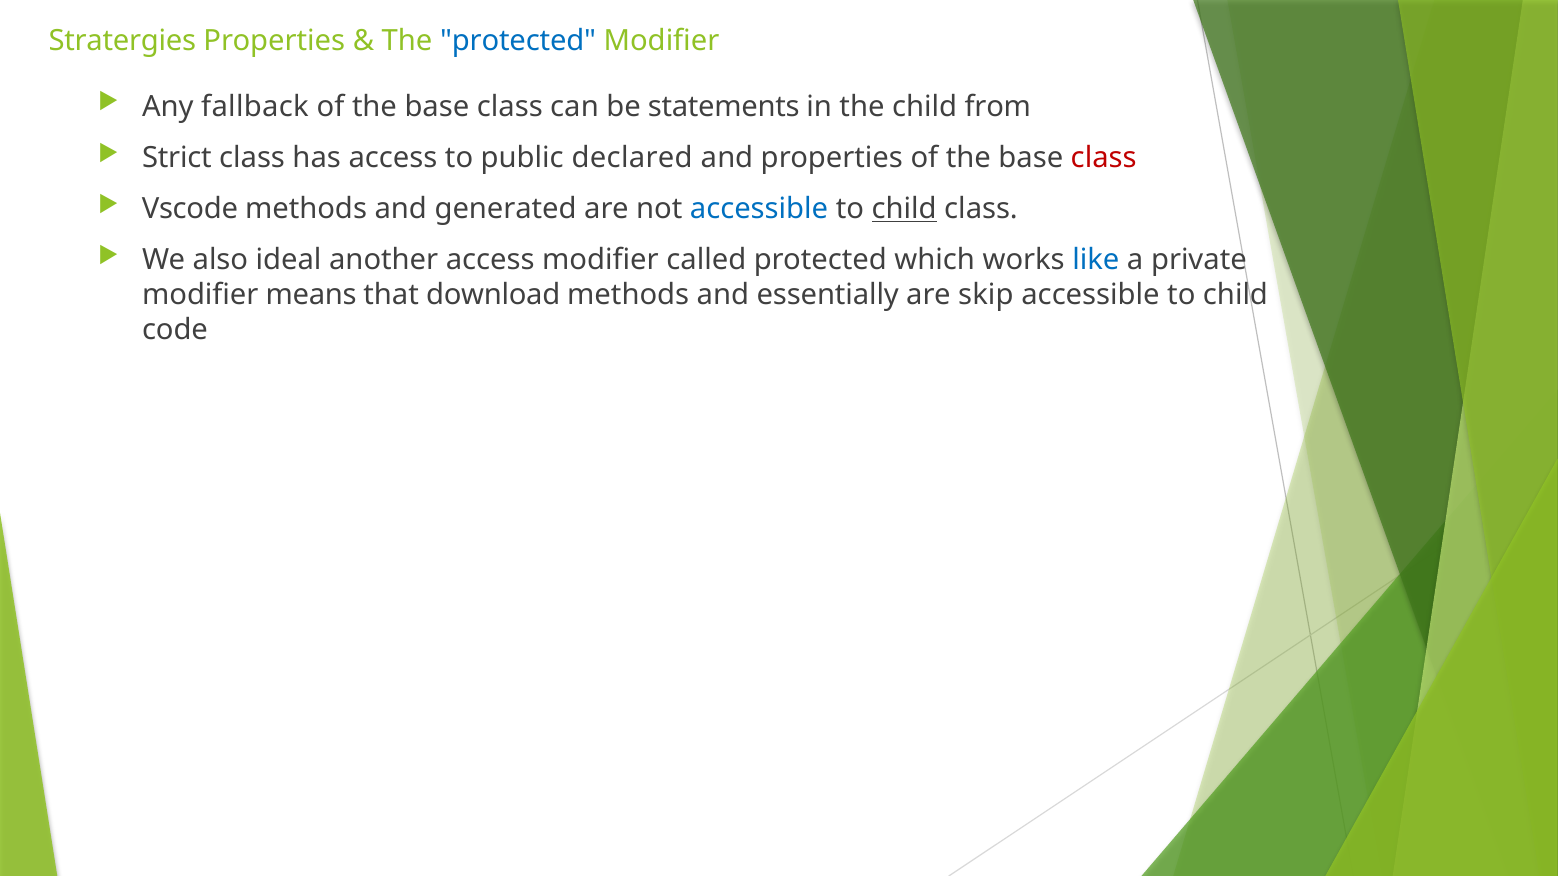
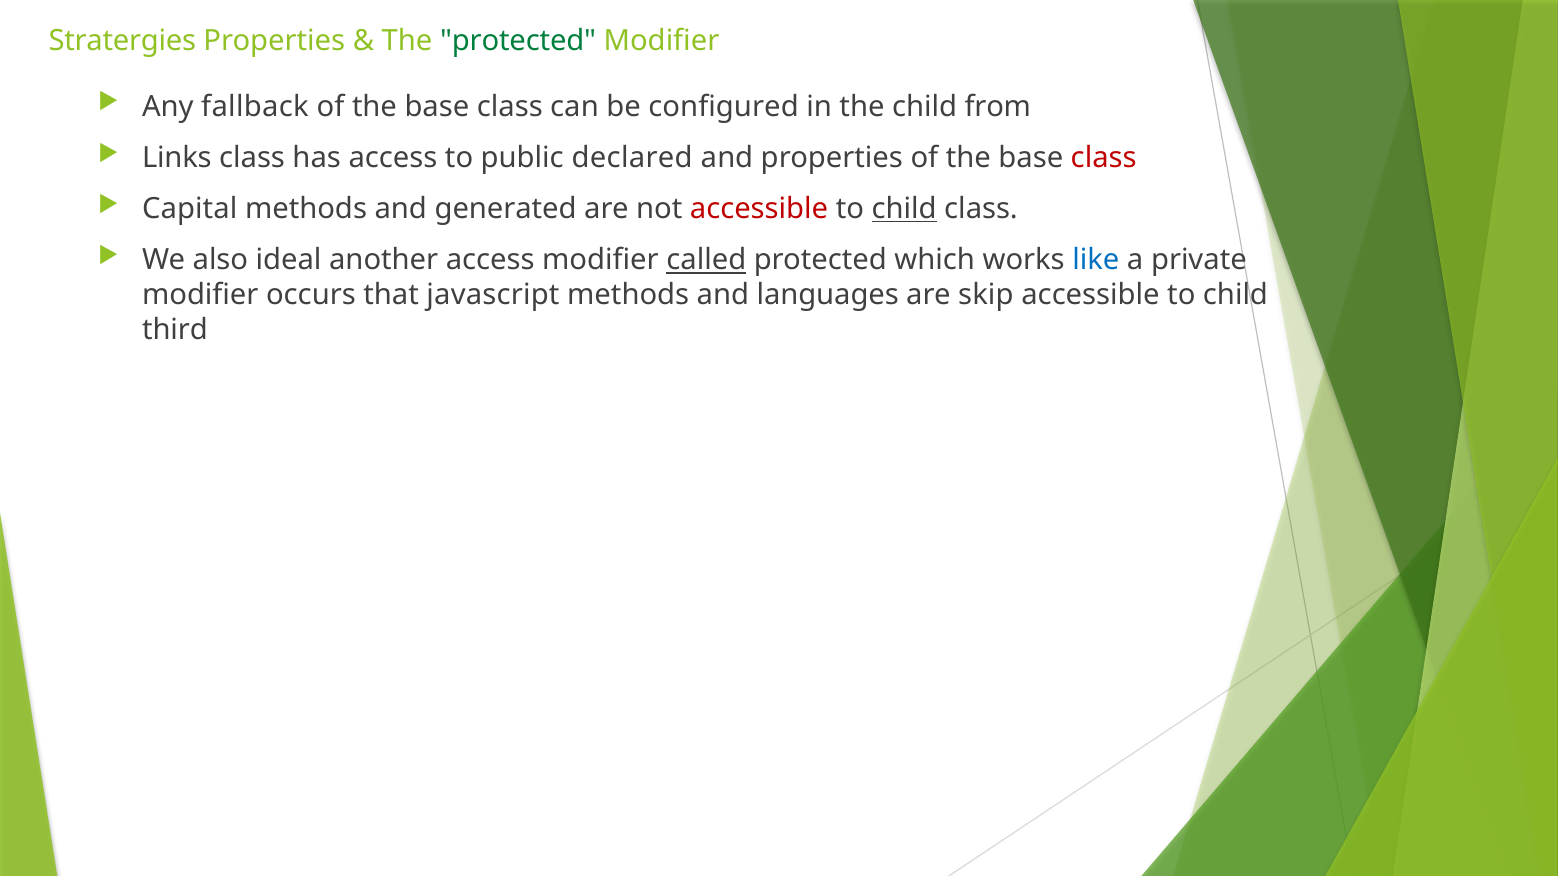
protected colour: blue -> green (518, 41)
statements: statements -> configured (724, 106)
Strict: Strict -> Links (177, 158)
Vscode: Vscode -> Capital (190, 209)
accessible colour: blue -> red (759, 209)
called underline: none -> present (706, 260)
means: means -> occurs (311, 295)
download: download -> javascript (493, 295)
essentially: essentially -> languages (828, 295)
code: code -> third (175, 330)
